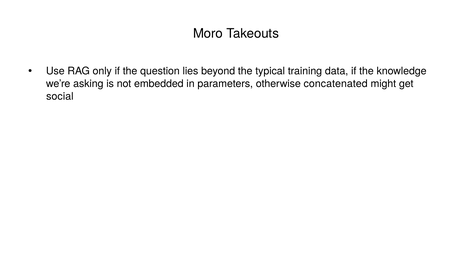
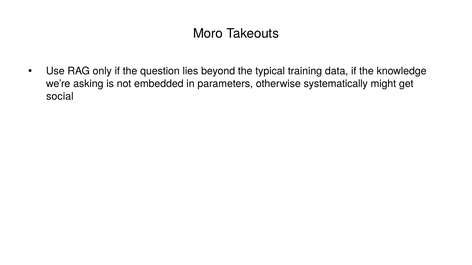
concatenated: concatenated -> systematically (336, 84)
